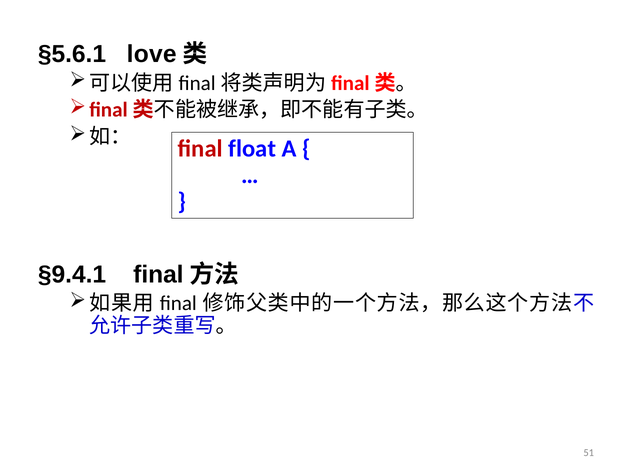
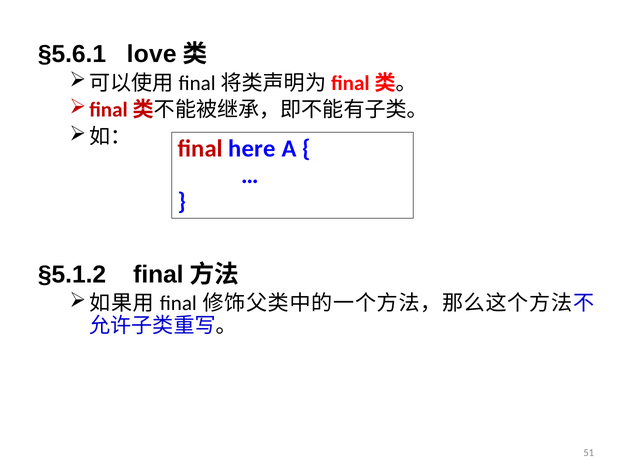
float: float -> here (252, 149)
§9.4.1: §9.4.1 -> §5.1.2 (72, 274)
